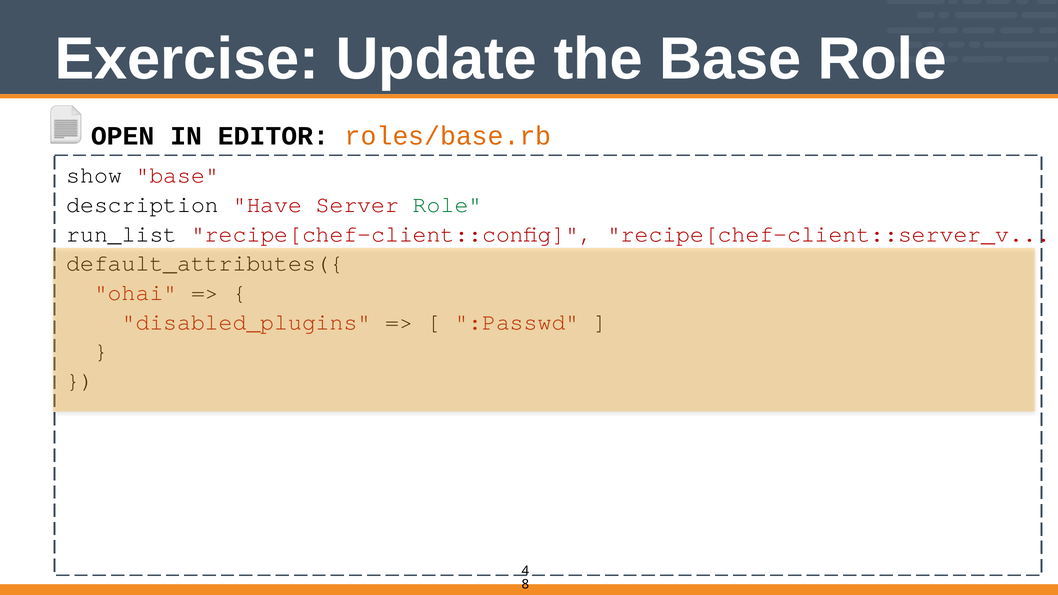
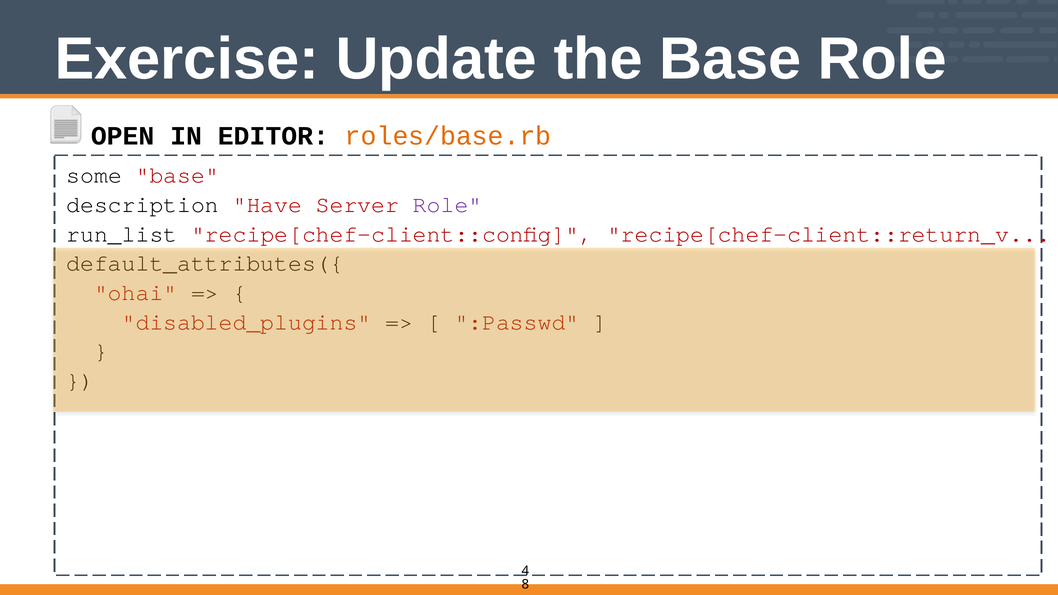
show: show -> some (94, 175)
Role colour: green -> purple (448, 205)
recipe[chef-client::server_v: recipe[chef-client::server_v -> recipe[chef-client::return_v (829, 234)
